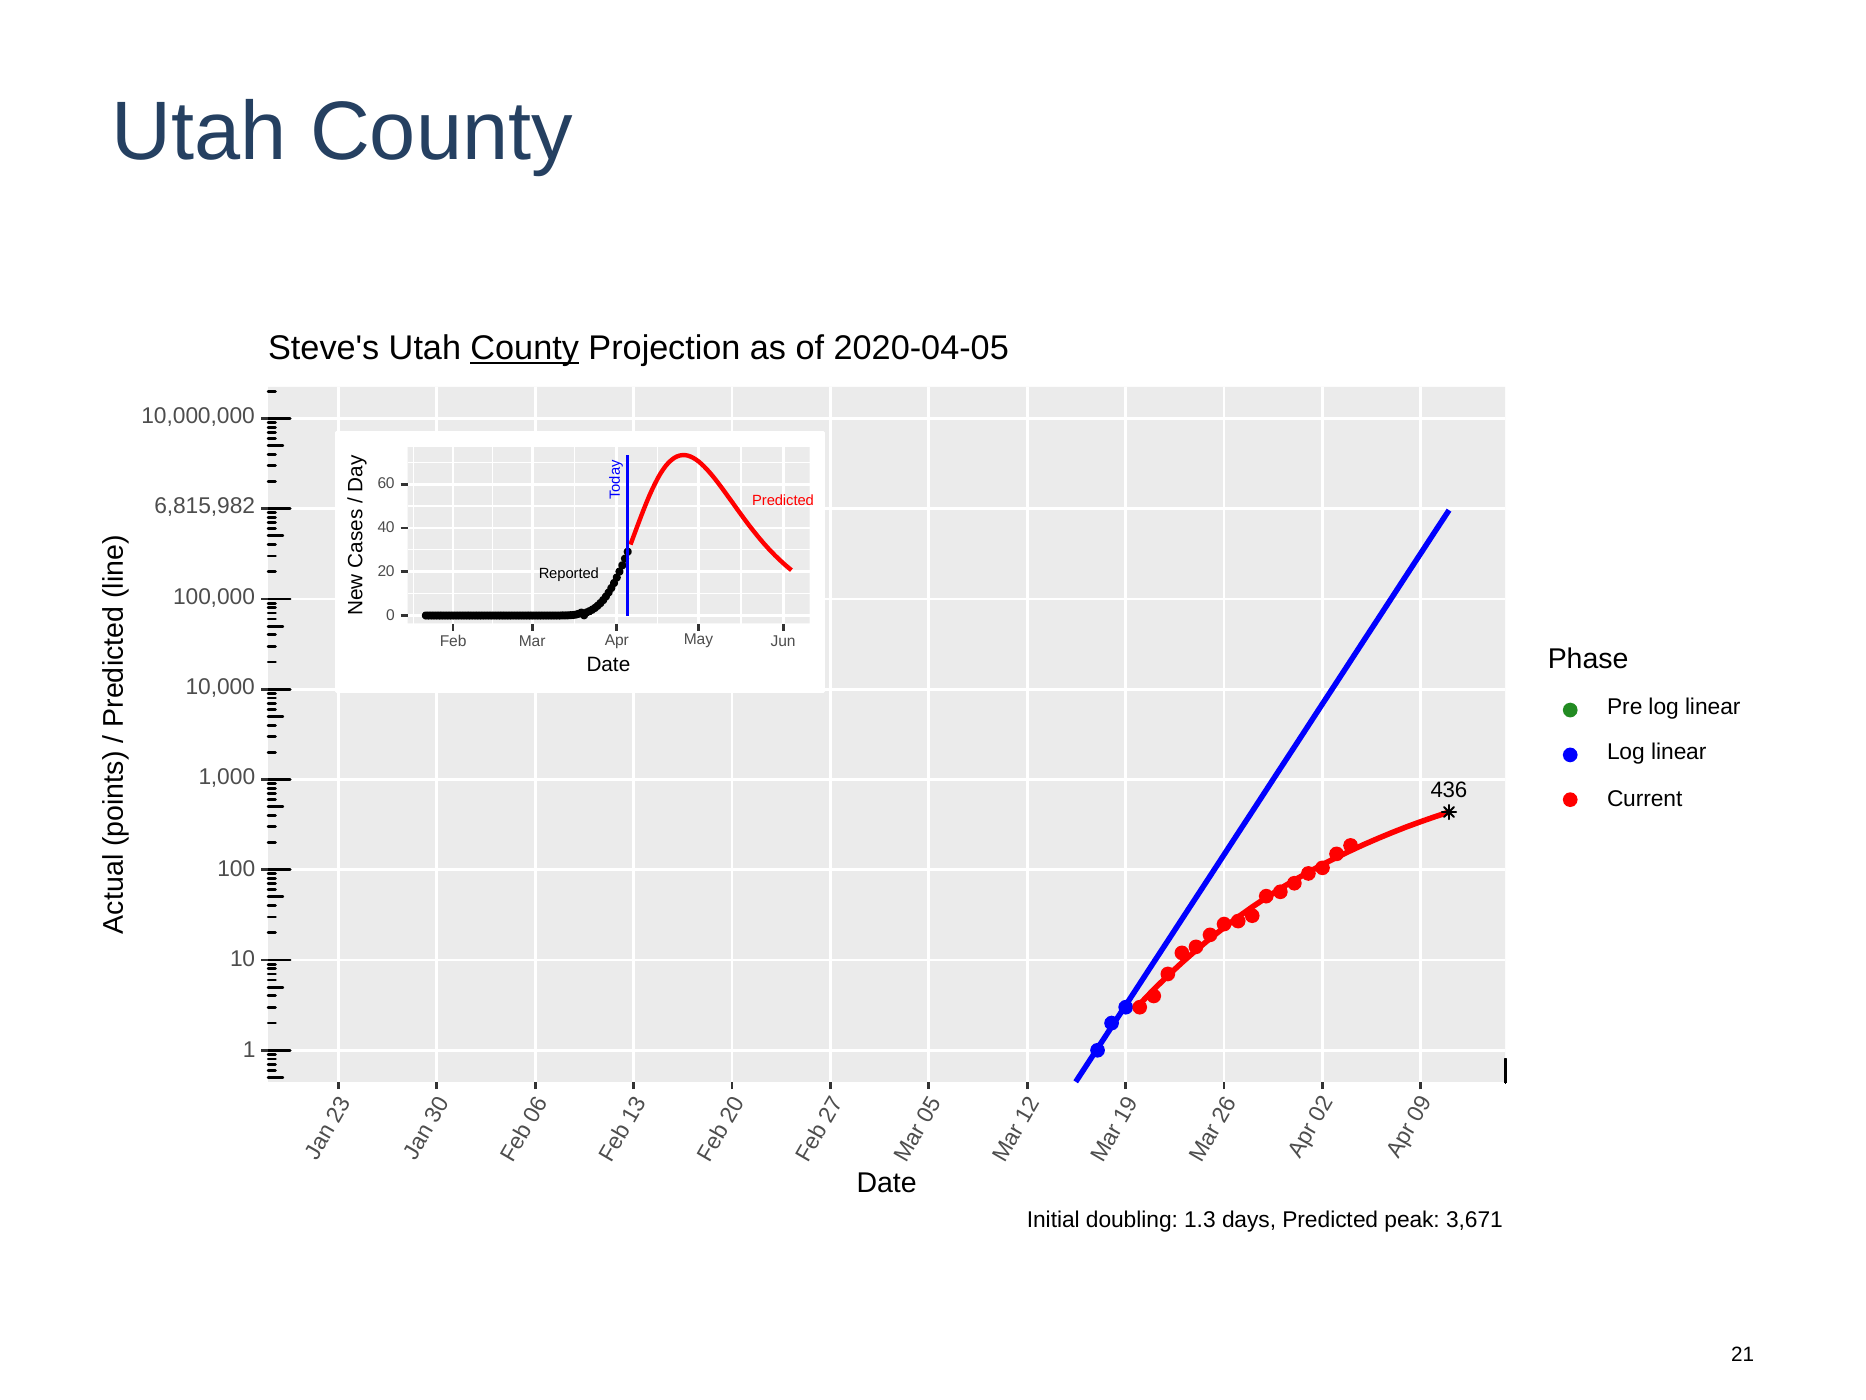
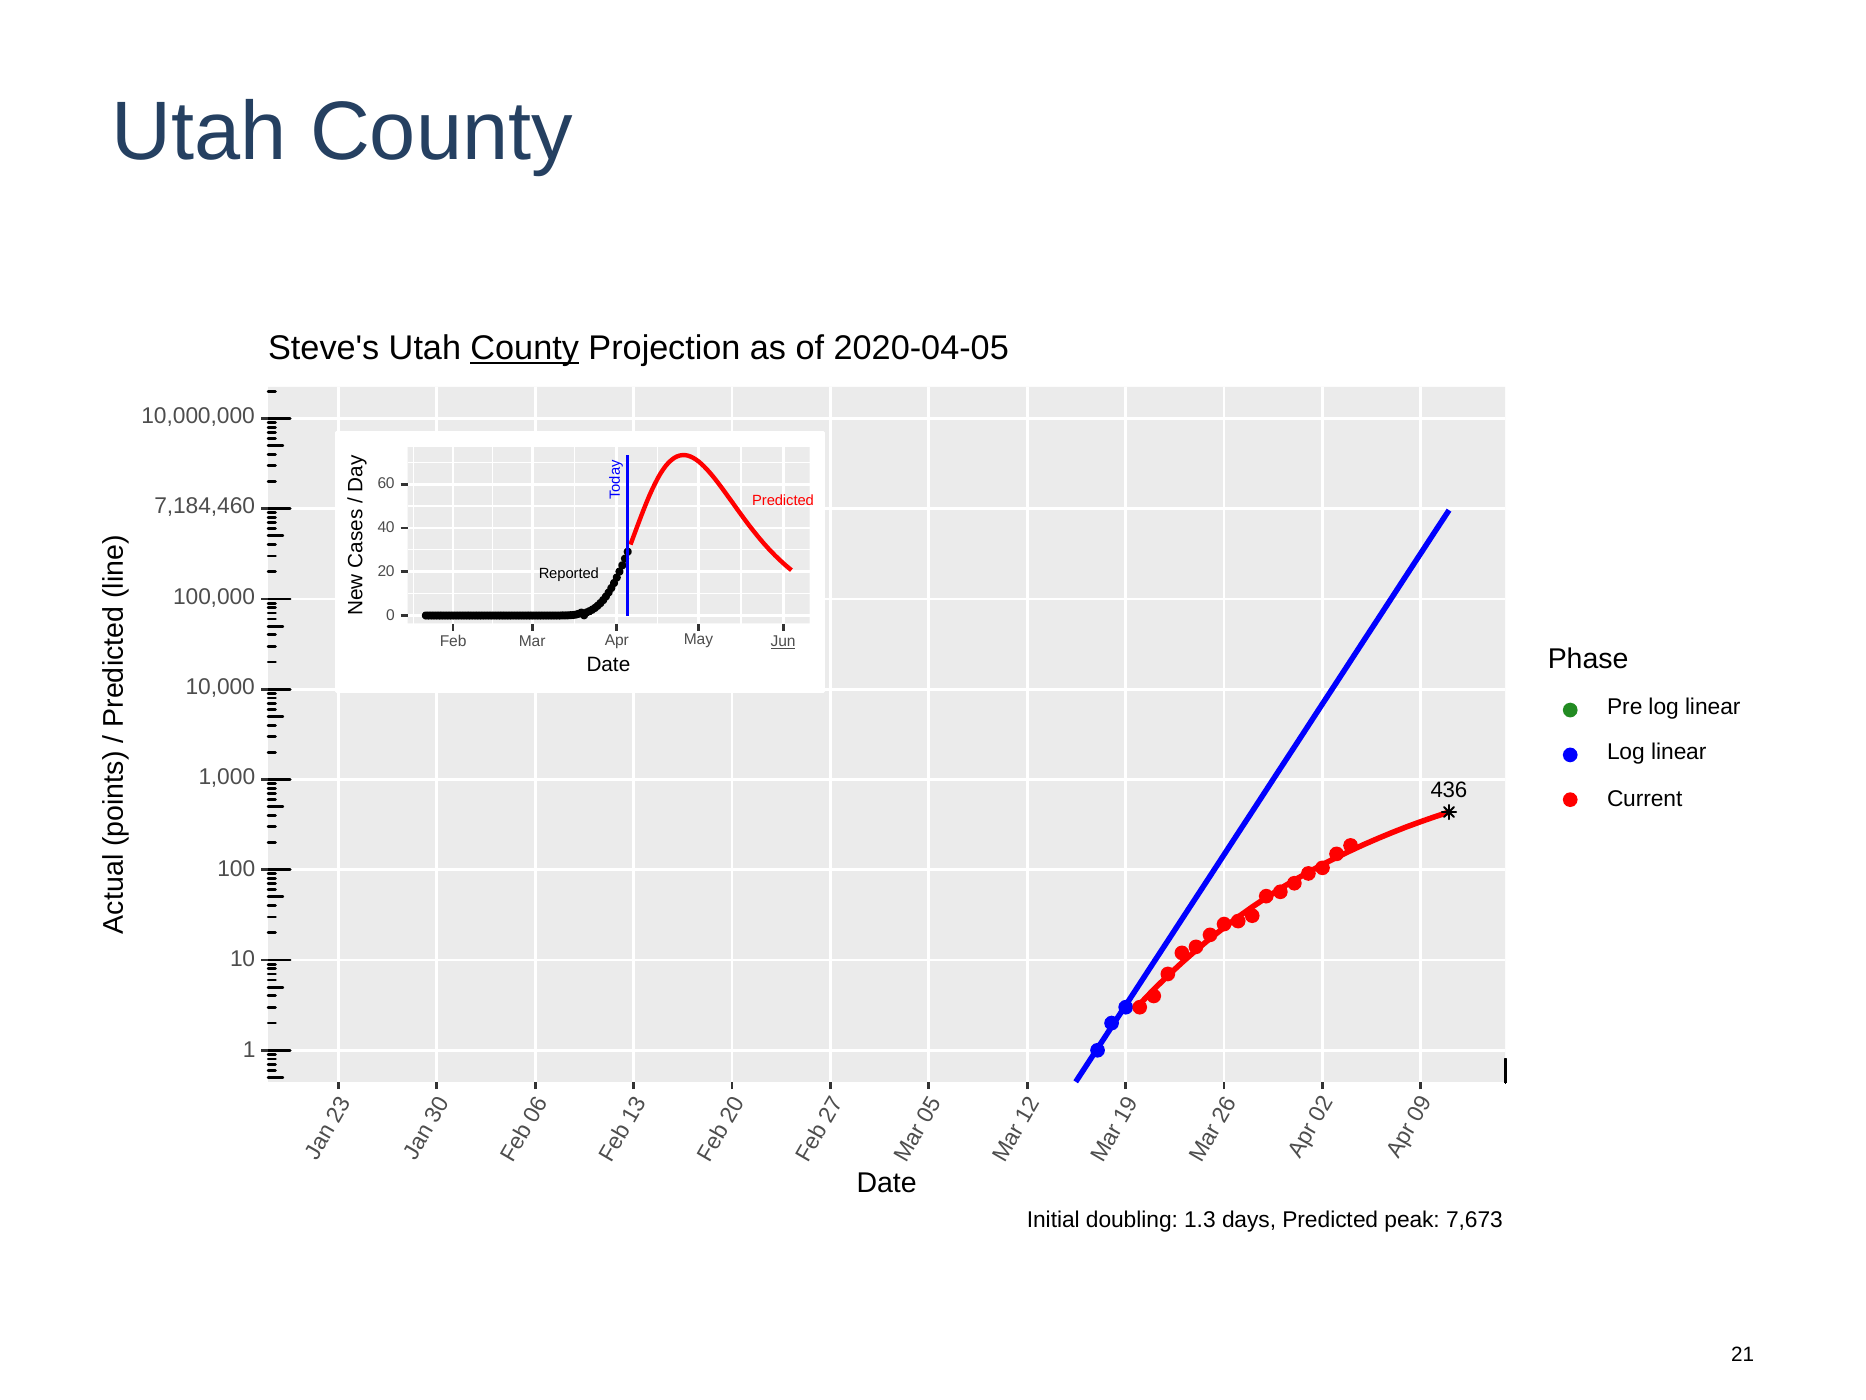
6,815,982: 6,815,982 -> 7,184,460 (205, 506)
Jun underline: none -> present (783, 641)
3,671: 3,671 -> 7,673 (1474, 1219)
